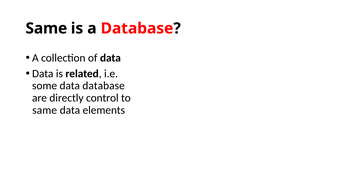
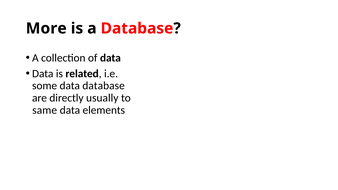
Same: Same -> More (46, 28)
control: control -> usually (102, 98)
